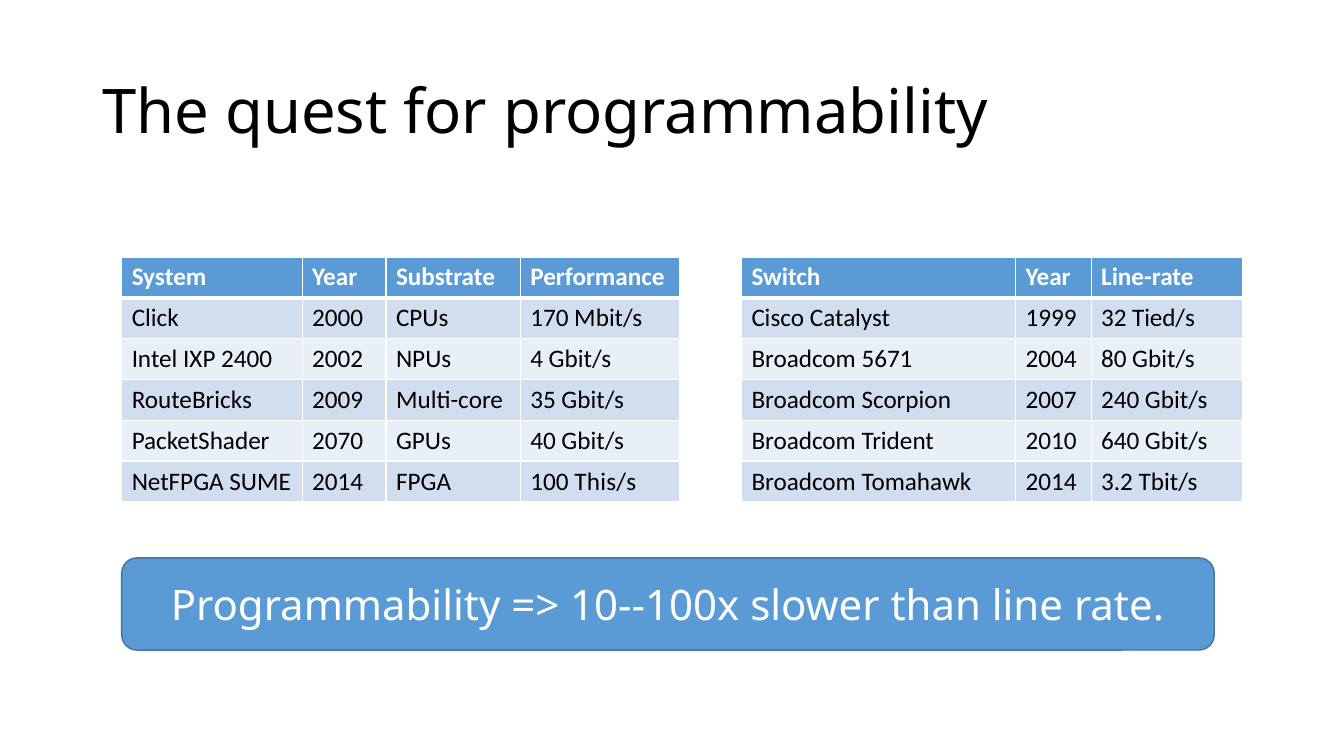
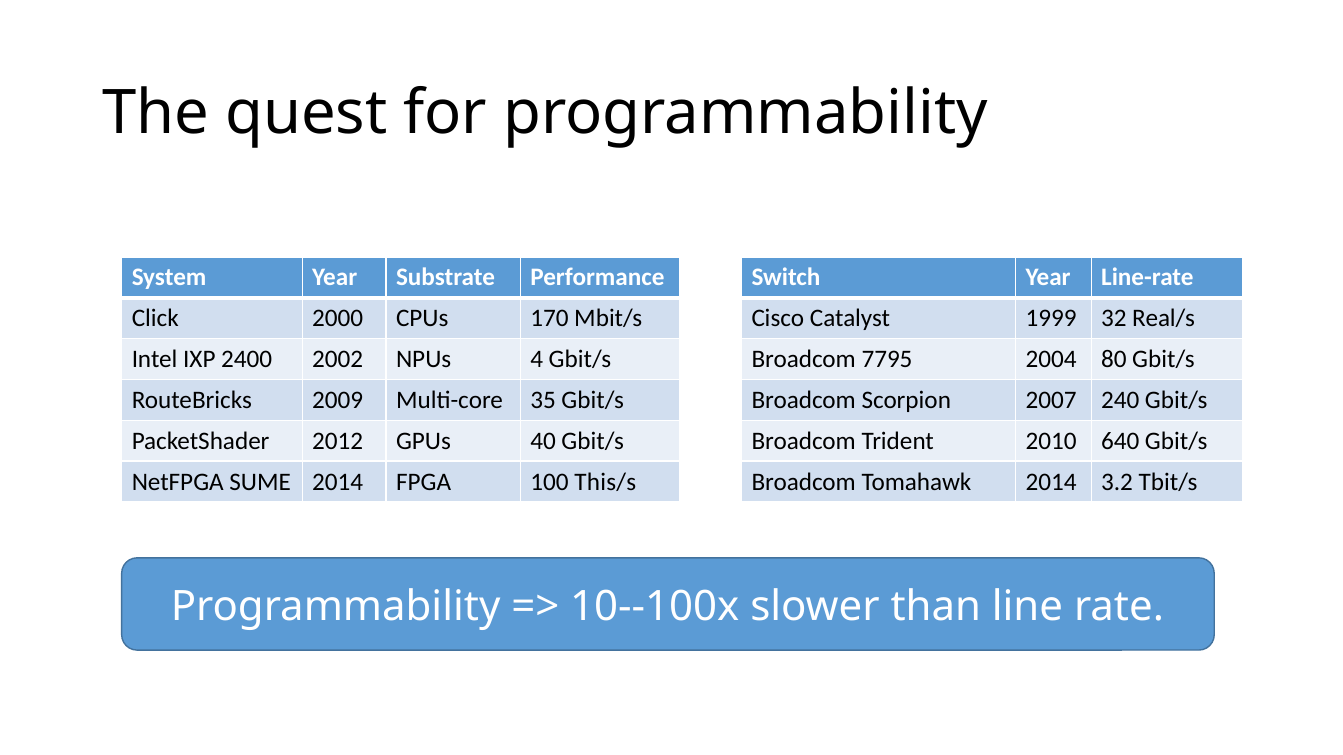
Tied/s: Tied/s -> Real/s (1164, 319)
5671: 5671 -> 7795 (887, 359)
2070: 2070 -> 2012 (338, 441)
